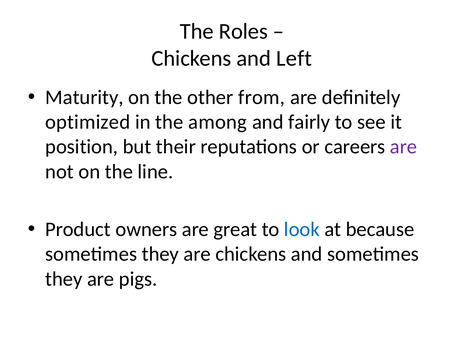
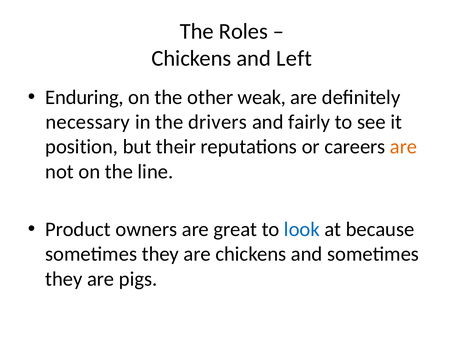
Maturity: Maturity -> Enduring (84, 97)
from: from -> weak (262, 97)
optimized: optimized -> necessary (88, 122)
among: among -> drivers (218, 122)
are colour: purple -> orange (403, 147)
